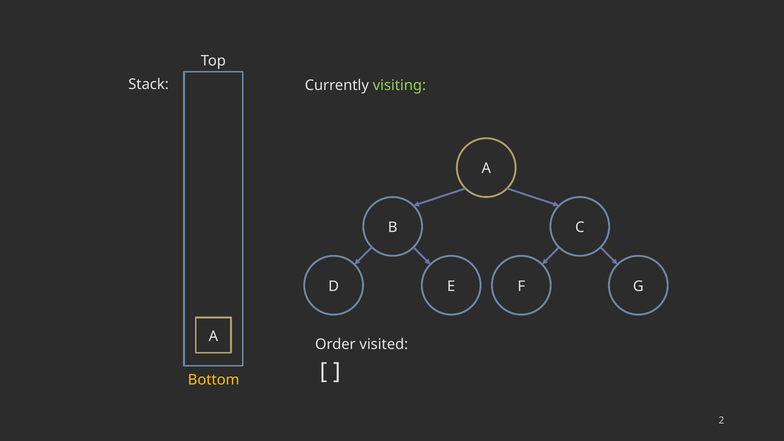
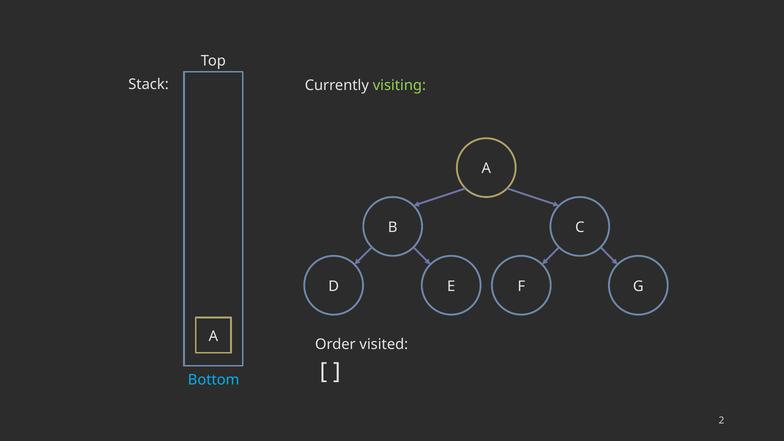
Bottom colour: yellow -> light blue (214, 380)
